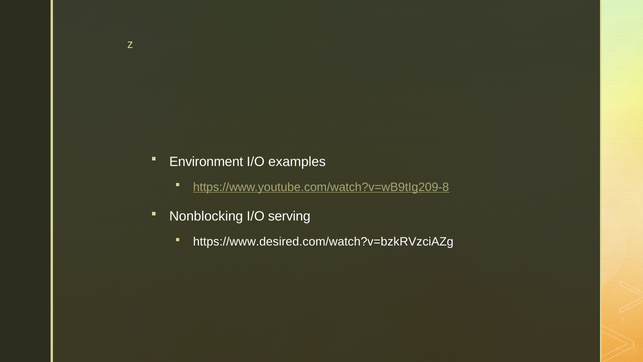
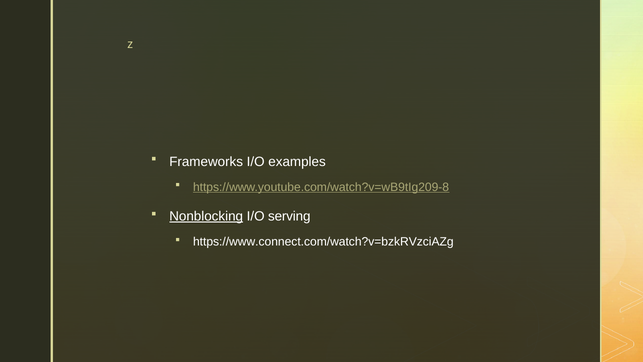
Environment: Environment -> Frameworks (206, 161)
Nonblocking underline: none -> present (206, 216)
https://www.desired.com/watch?v=bzkRVzciAZg: https://www.desired.com/watch?v=bzkRVzciAZg -> https://www.connect.com/watch?v=bzkRVzciAZg (323, 242)
